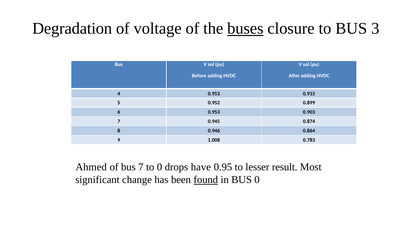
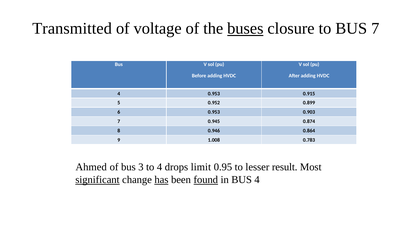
Degradation: Degradation -> Transmitted (72, 29)
BUS 3: 3 -> 7 (375, 29)
bus 7: 7 -> 3 (141, 167)
to 0: 0 -> 4 (160, 167)
have: have -> limit (201, 167)
significant underline: none -> present (97, 180)
has underline: none -> present (161, 180)
BUS 0: 0 -> 4 (257, 180)
